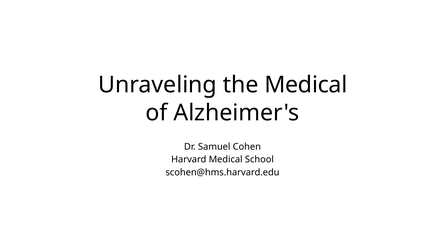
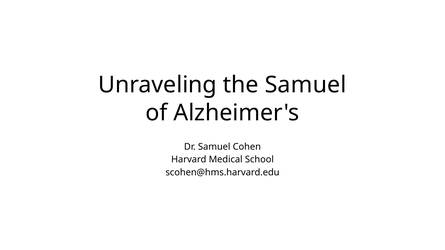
the Medical: Medical -> Samuel (306, 85)
